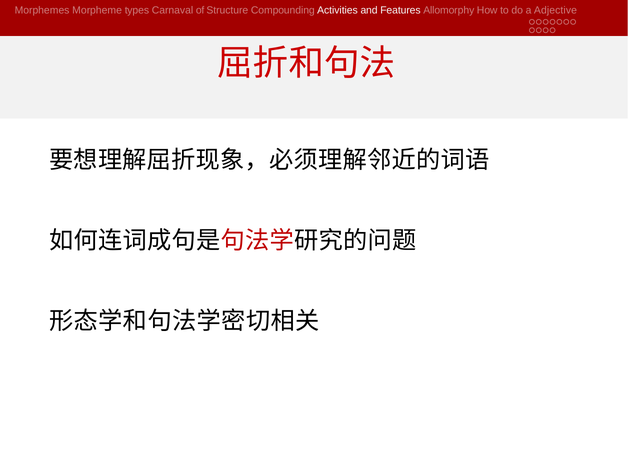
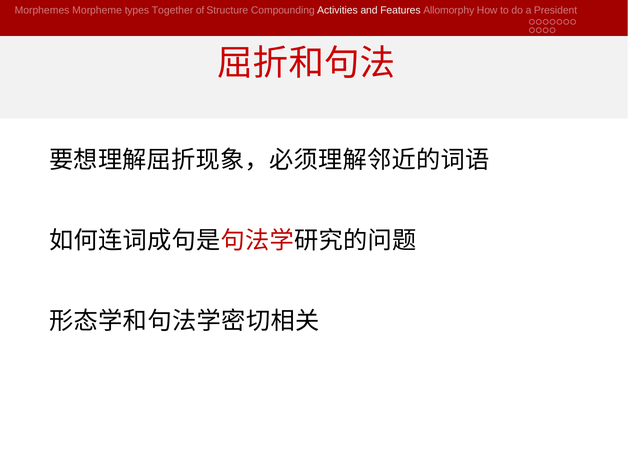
Carnaval: Carnaval -> Together (173, 10)
Adjective: Adjective -> President (556, 10)
